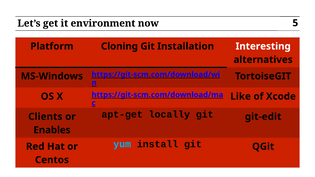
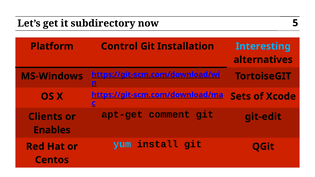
environment: environment -> subdirectory (103, 23)
Cloning: Cloning -> Control (119, 46)
Interesting colour: white -> light blue (263, 46)
Like: Like -> Sets (241, 96)
locally: locally -> comment (169, 114)
